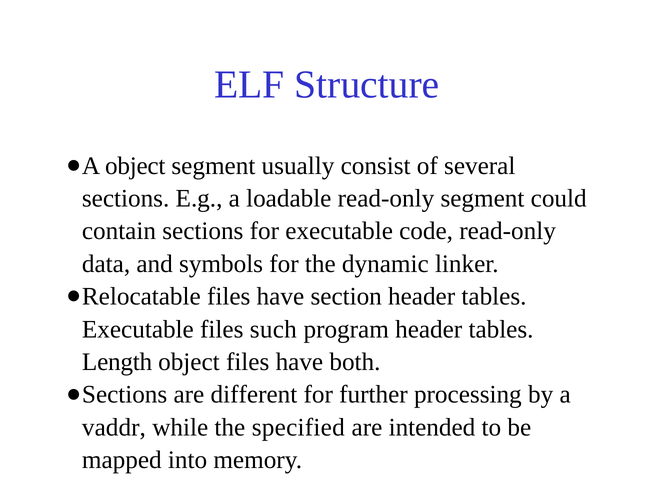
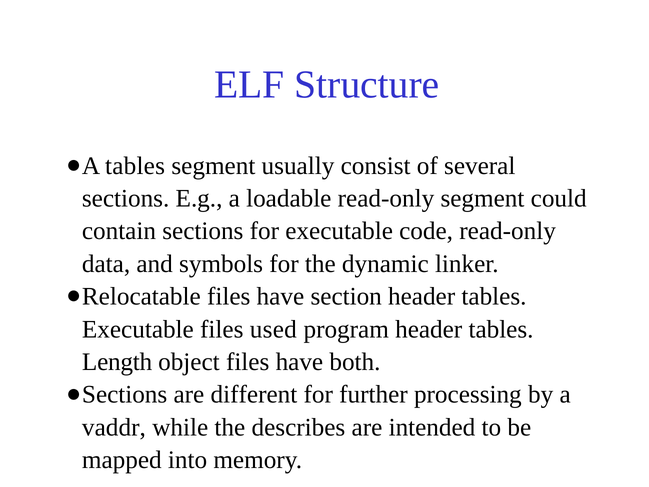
object: object -> tables (135, 166)
such: such -> used (273, 329)
specified: specified -> describes (298, 427)
